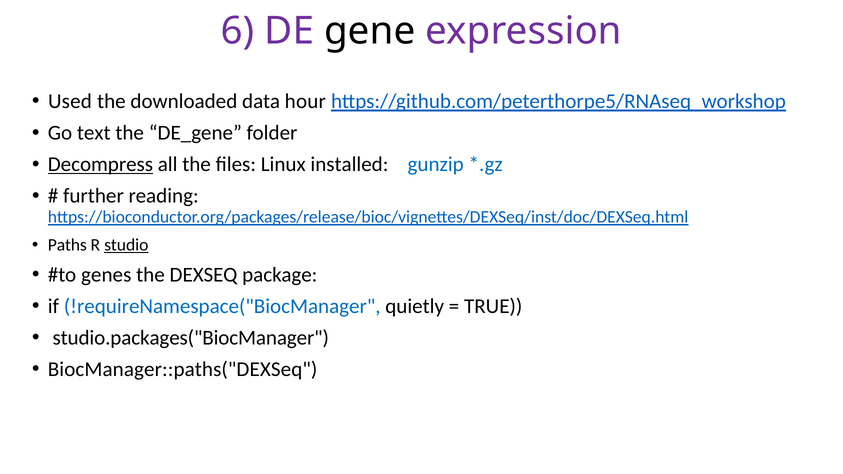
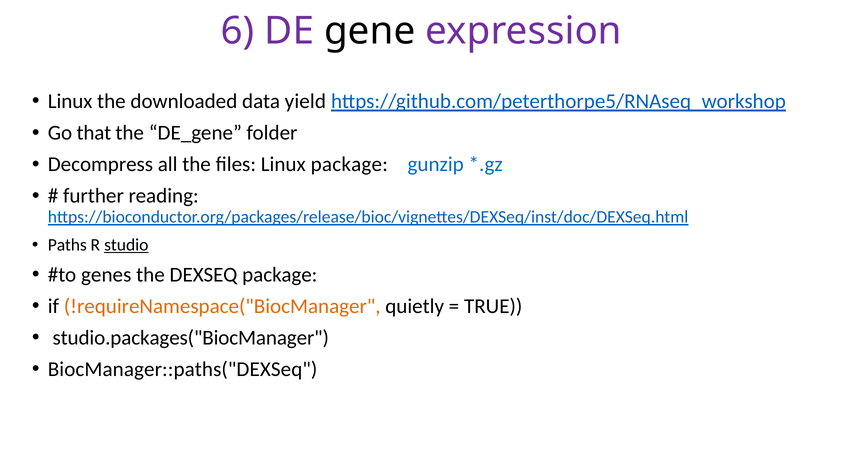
Used: Used -> Linux (70, 101)
hour: hour -> yield (305, 101)
text: text -> that (94, 133)
Decompress underline: present -> none (100, 165)
Linux installed: installed -> package (349, 165)
!requireNamespace("BiocManager colour: blue -> orange (222, 306)
